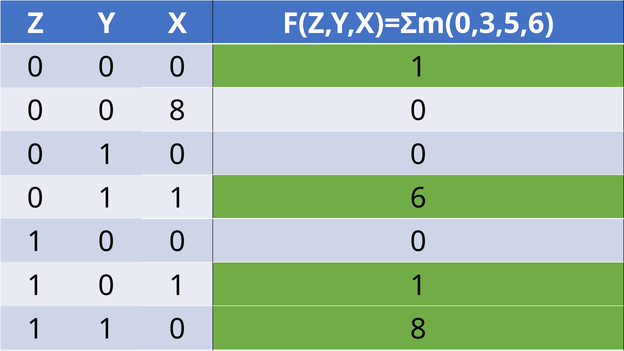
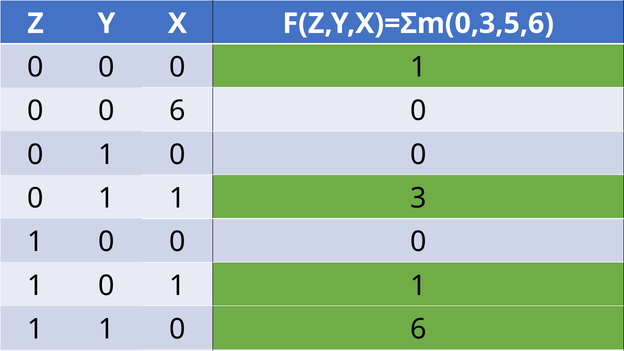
0 0 8: 8 -> 6 (177, 111)
6: 6 -> 3 (418, 198)
1 0 8: 8 -> 6 (418, 329)
